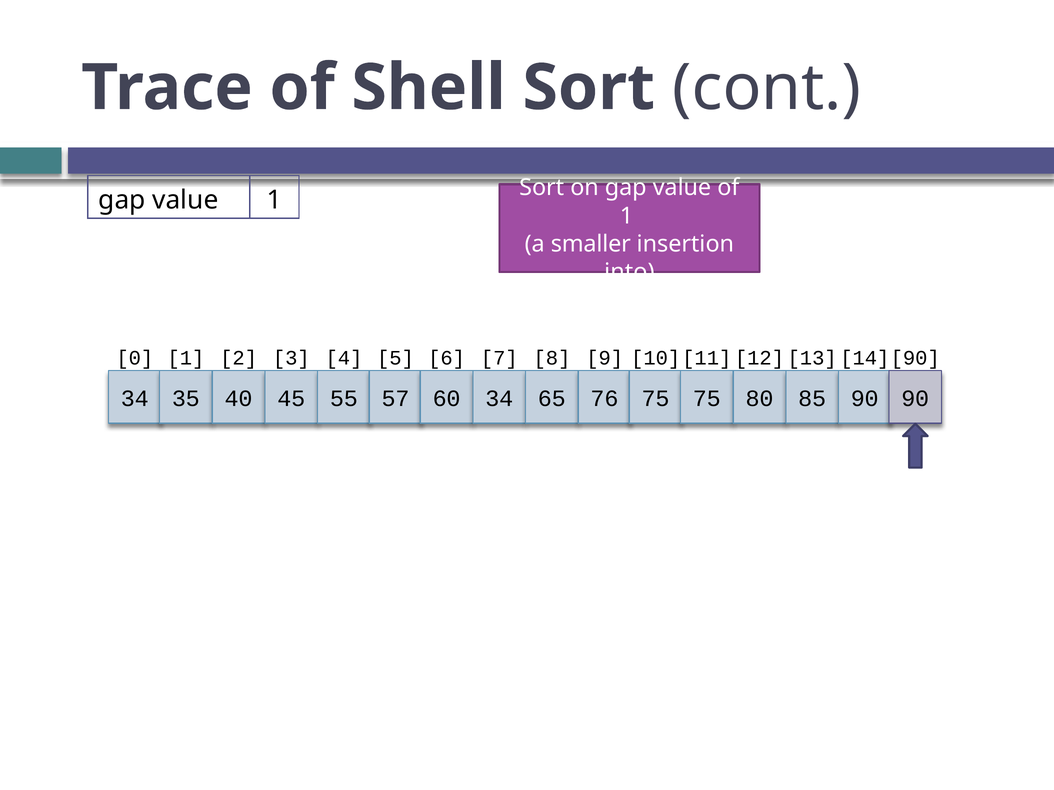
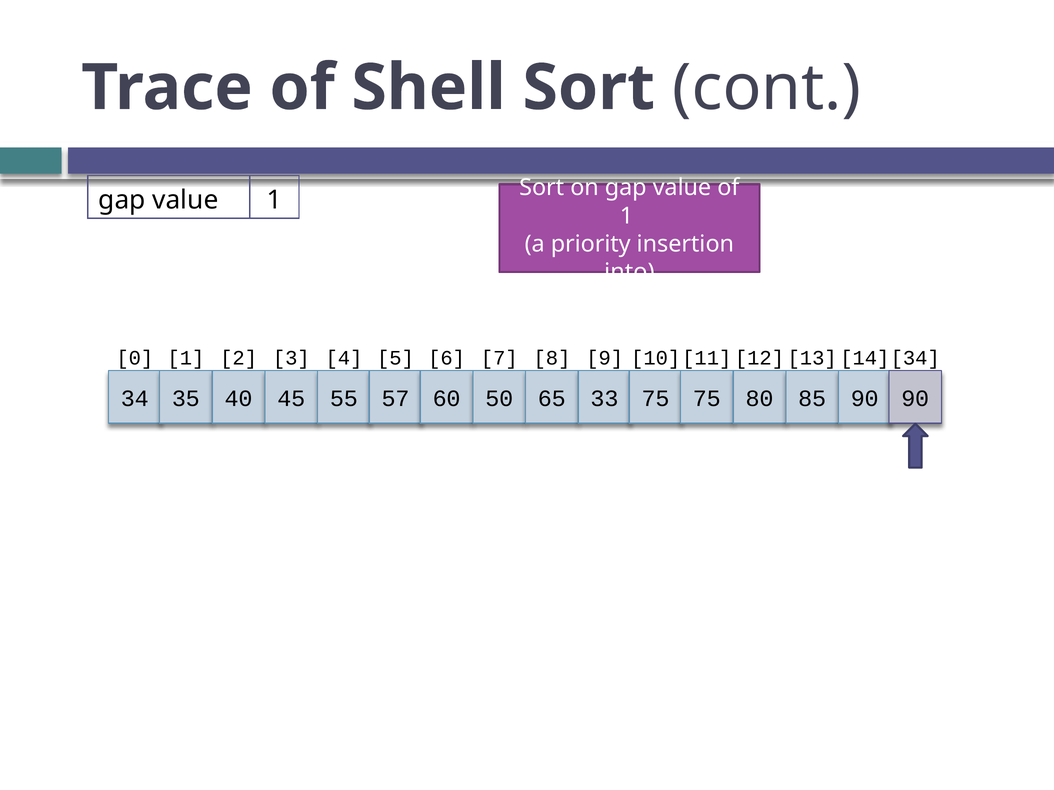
smaller: smaller -> priority (591, 244)
90: 90 -> 34 (915, 358)
60 34: 34 -> 50 (499, 399)
76: 76 -> 33 (604, 399)
